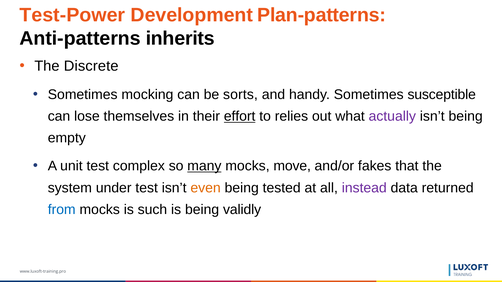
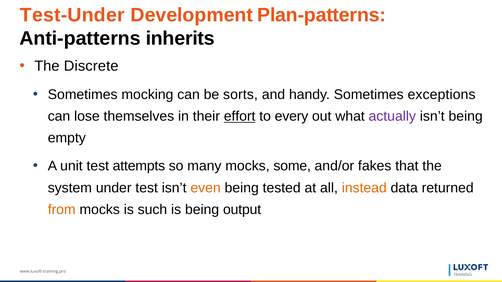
Test-Power: Test-Power -> Test-Under (72, 15)
susceptible: susceptible -> exceptions (442, 95)
relies: relies -> every (292, 116)
complex: complex -> attempts (139, 166)
many underline: present -> none (204, 166)
move: move -> some (292, 166)
instead colour: purple -> orange (364, 188)
from colour: blue -> orange (62, 210)
validly: validly -> output (242, 210)
